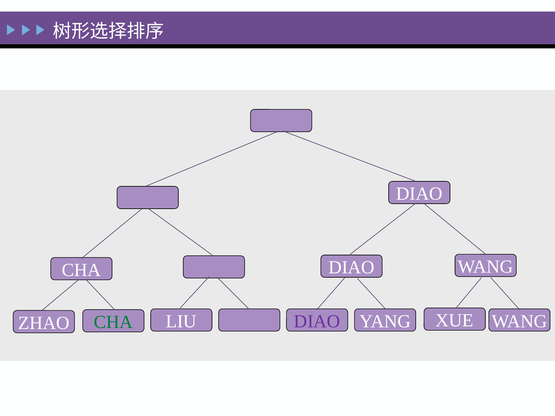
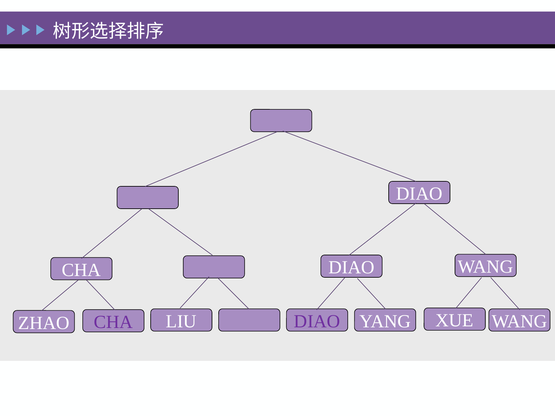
CHA colour: green -> purple (113, 322)
